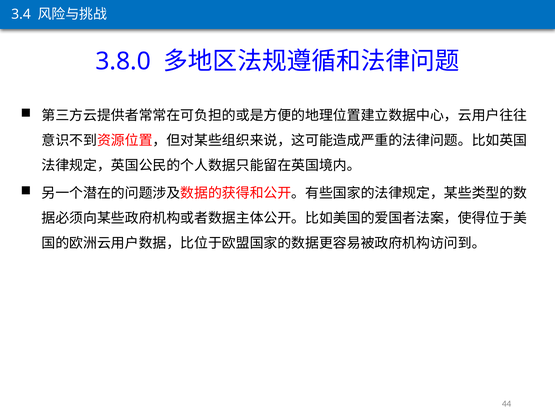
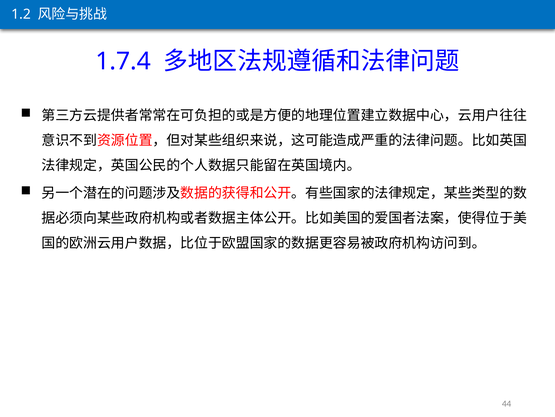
3.4: 3.4 -> 1.2 (21, 14)
3.8.0: 3.8.0 -> 1.7.4 (123, 61)
